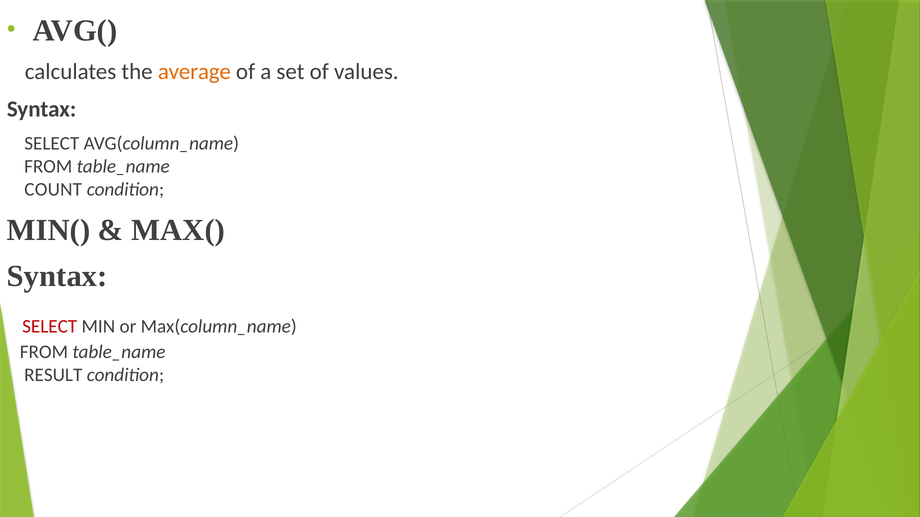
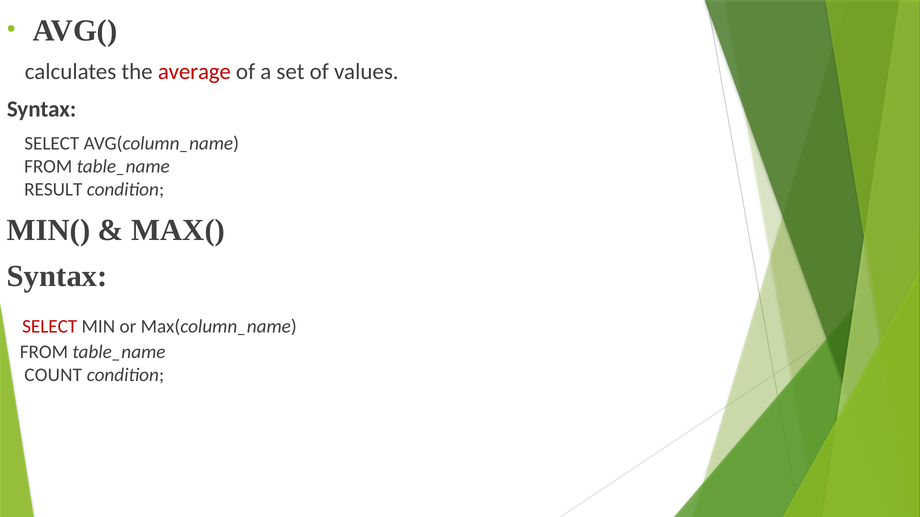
average colour: orange -> red (194, 72)
COUNT: COUNT -> RESULT (53, 190)
RESULT: RESULT -> COUNT (53, 375)
